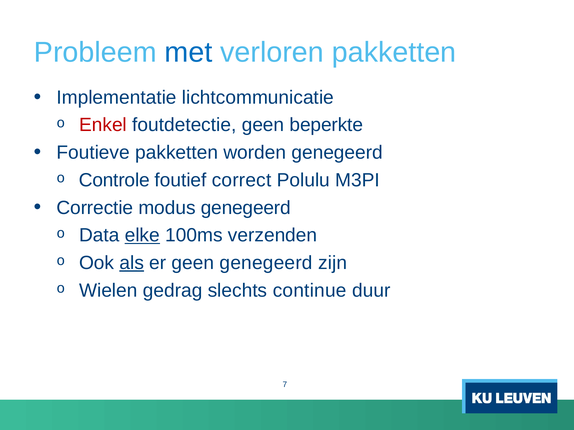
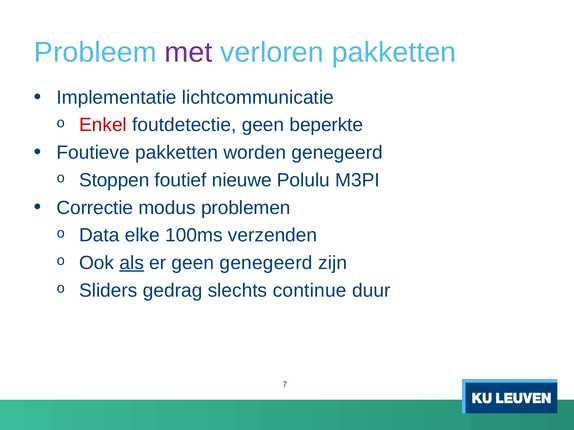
met colour: blue -> purple (188, 53)
Controle: Controle -> Stoppen (114, 180)
correct: correct -> nieuwe (242, 180)
modus genegeerd: genegeerd -> problemen (246, 208)
elke underline: present -> none (142, 236)
Wielen: Wielen -> Sliders (108, 291)
